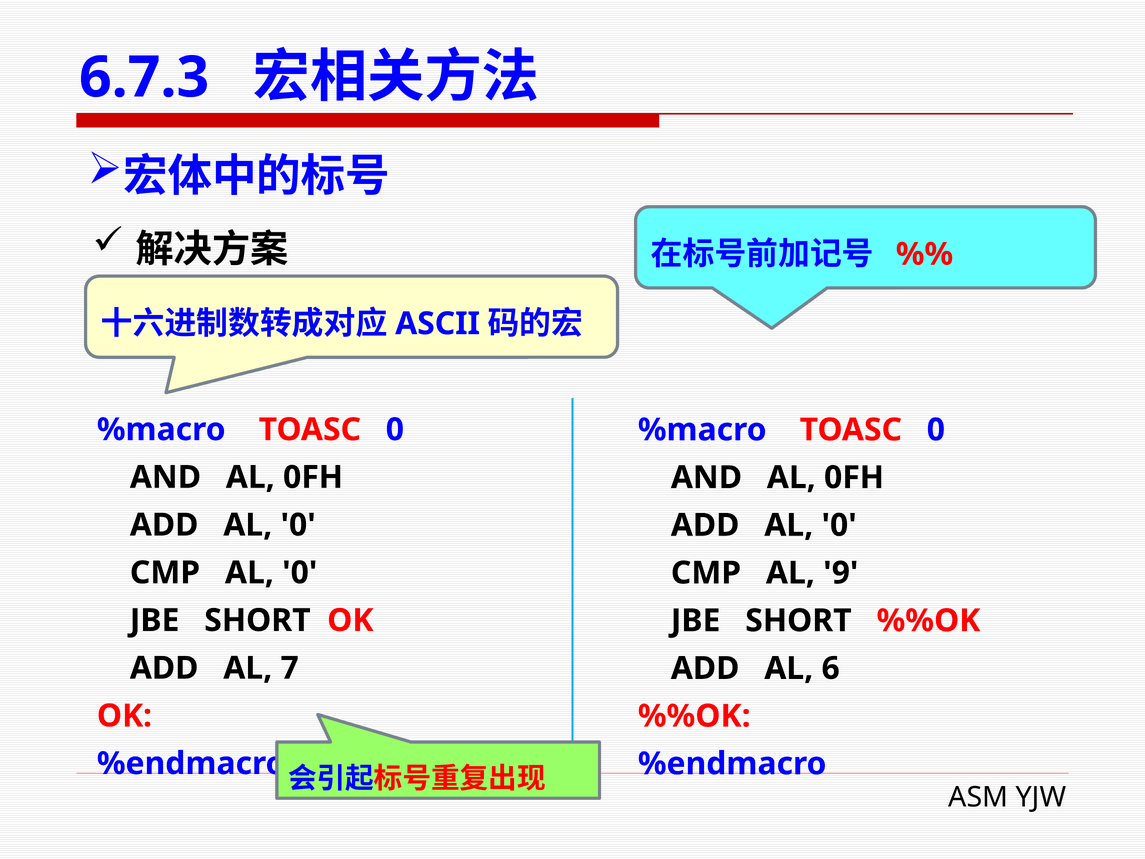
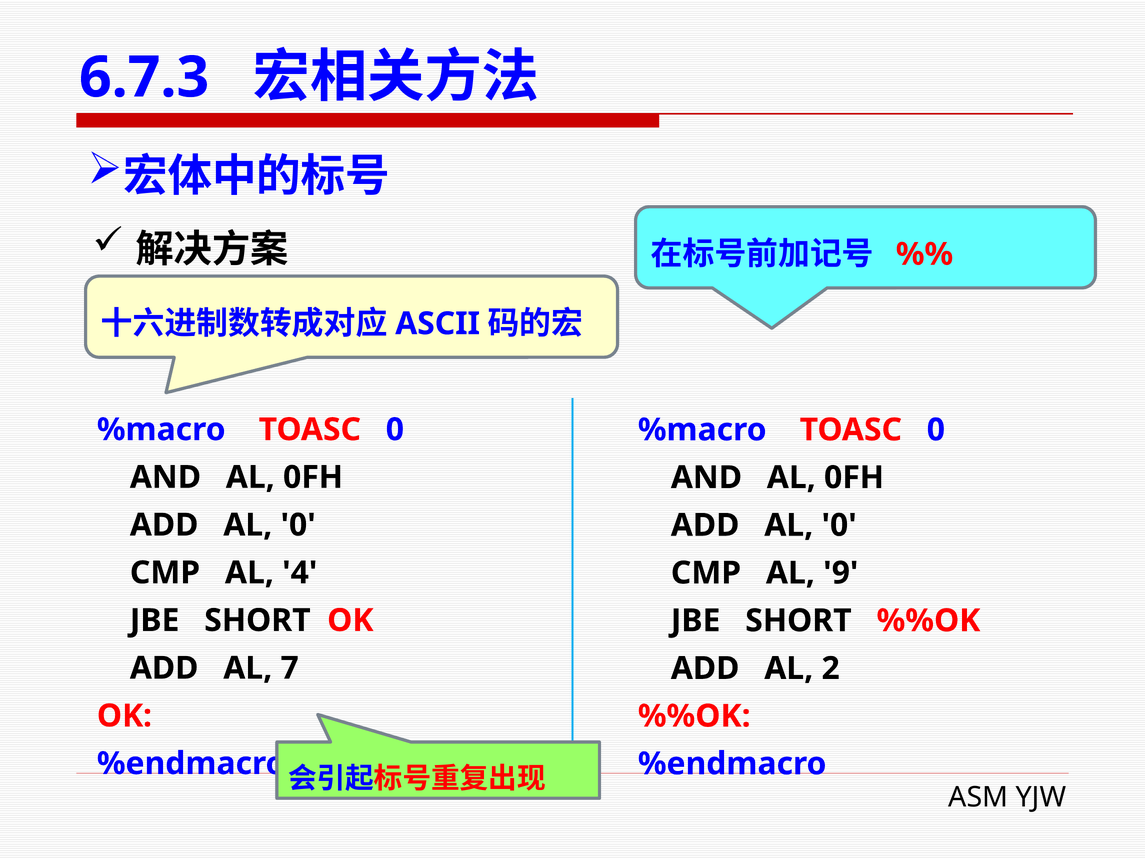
CMP AL 0: 0 -> 4 (300, 573)
6: 6 -> 2 (831, 668)
